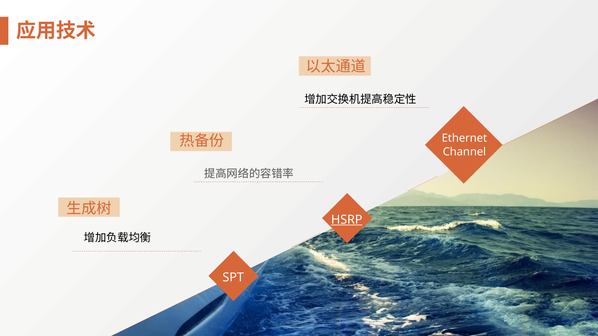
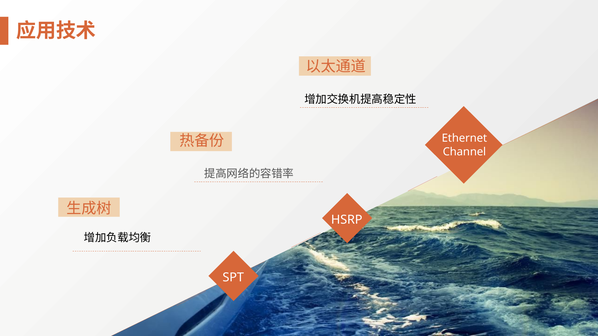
HSRP underline: present -> none (347, 220)
